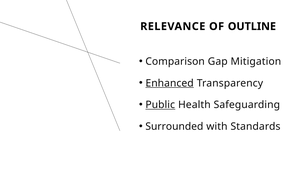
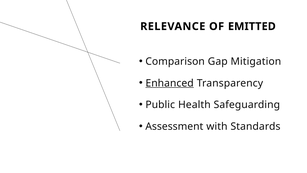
OUTLINE: OUTLINE -> EMITTED (252, 26)
Public underline: present -> none (160, 105)
Surrounded: Surrounded -> Assessment (174, 126)
